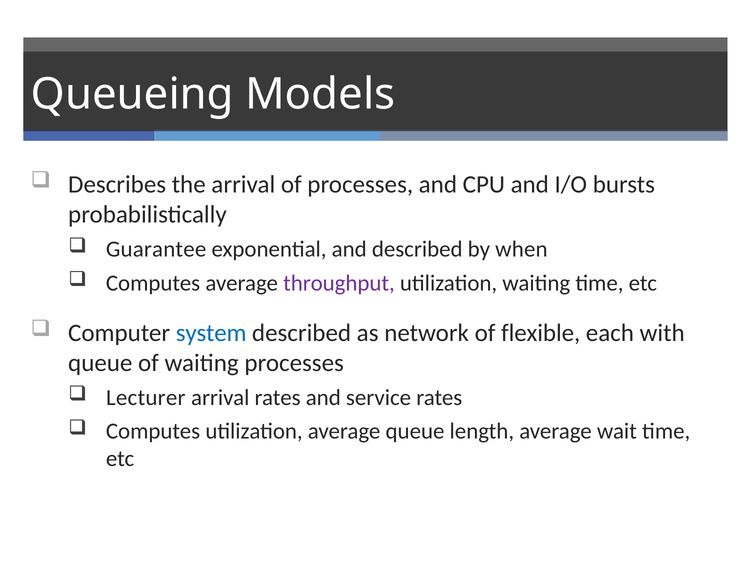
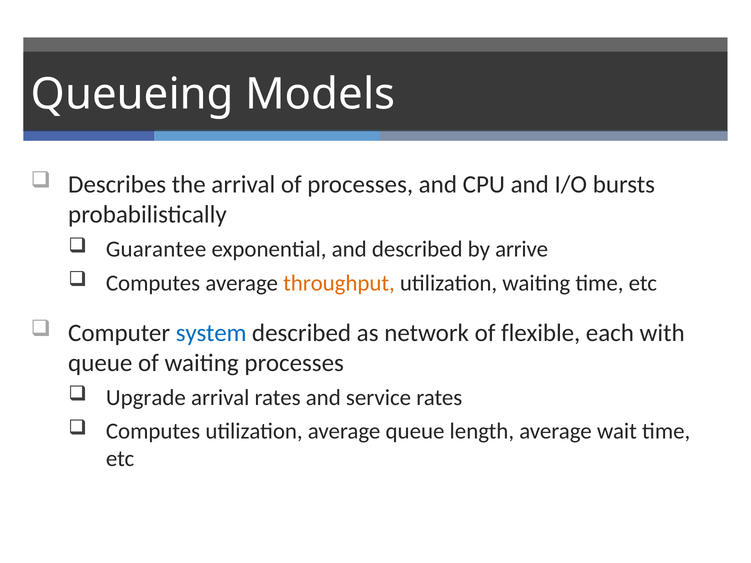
when: when -> arrive (522, 249)
throughput colour: purple -> orange (339, 283)
Lecturer: Lecturer -> Upgrade (146, 398)
